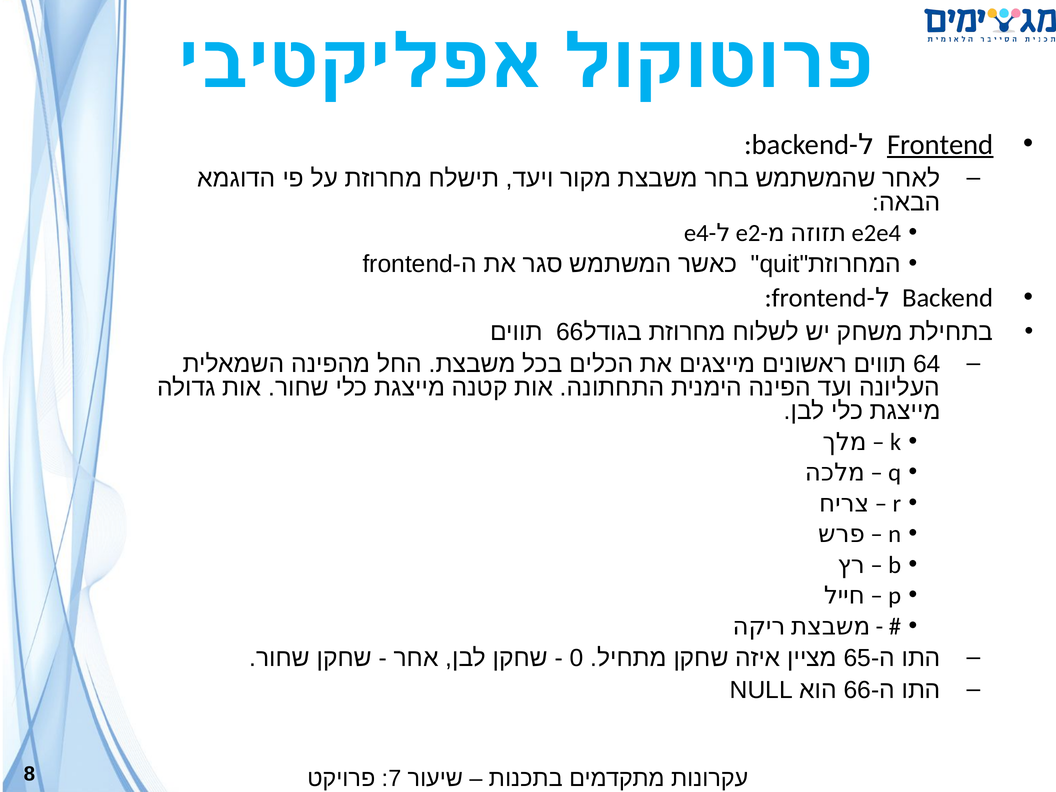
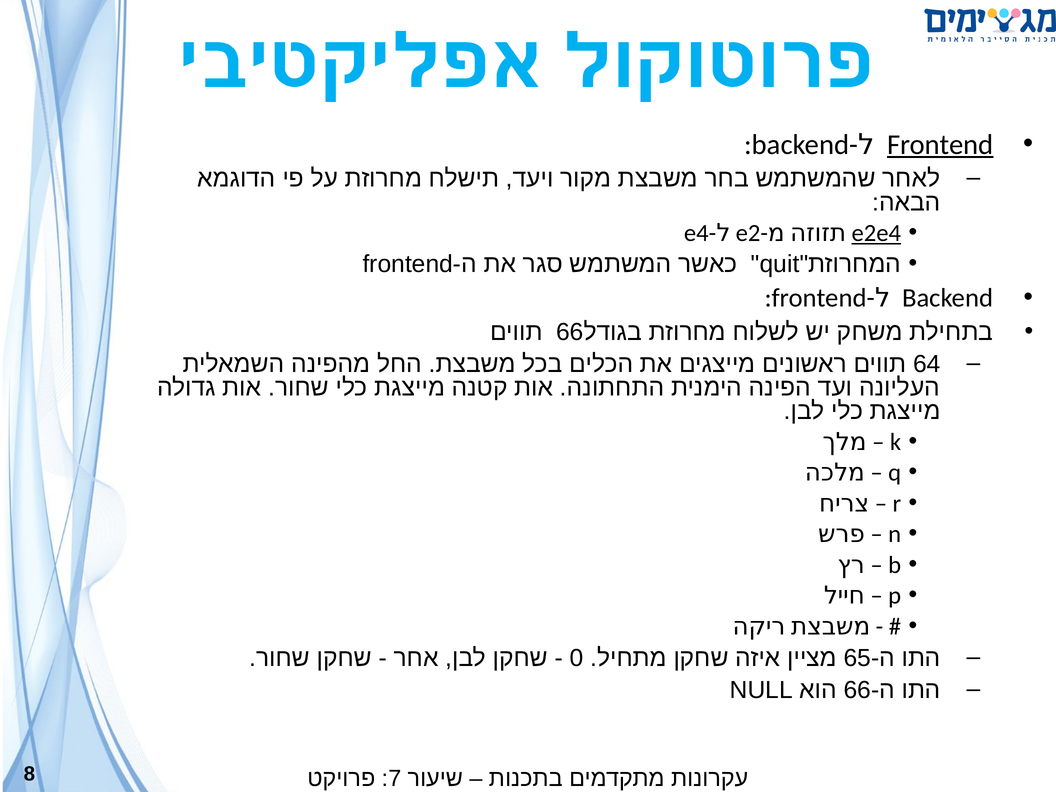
e2e4 underline: none -> present (876, 233)
